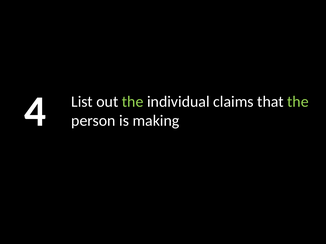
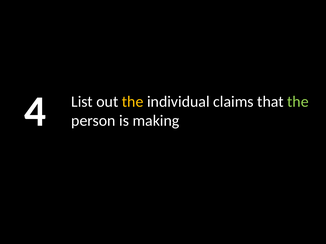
the colour: light green -> yellow (133, 102)
